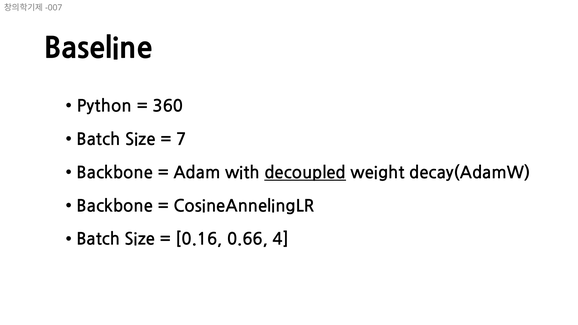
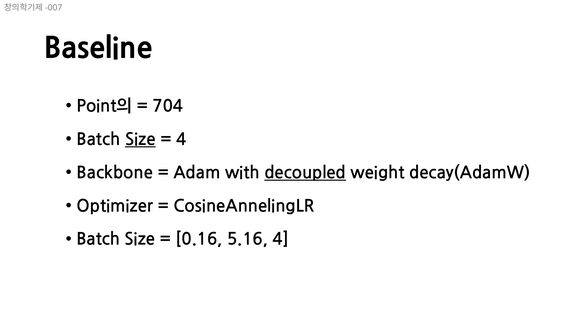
Python: Python -> Point의 (104, 106)
360: 360 -> 704 (168, 106)
Size underline: none -> present (140, 140)
7: 7 -> 4 (181, 140)
Backbone: Backbone -> Optimizer (115, 206)
0.66: 0.66 -> 5.16 (247, 240)
